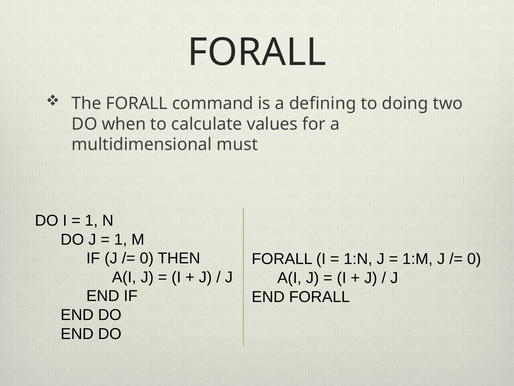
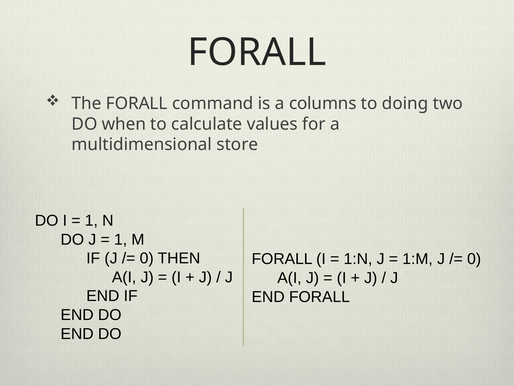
defining: defining -> columns (323, 103)
must: must -> store (237, 144)
